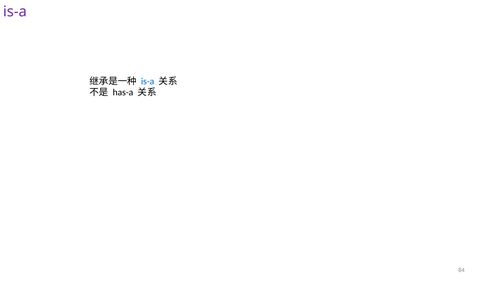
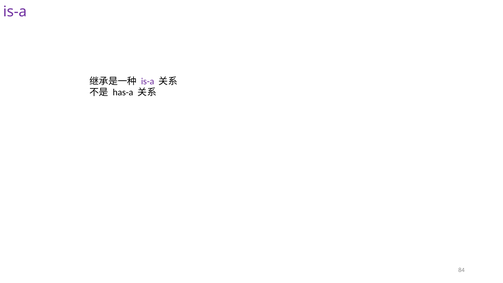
is-a colour: blue -> purple (148, 81)
